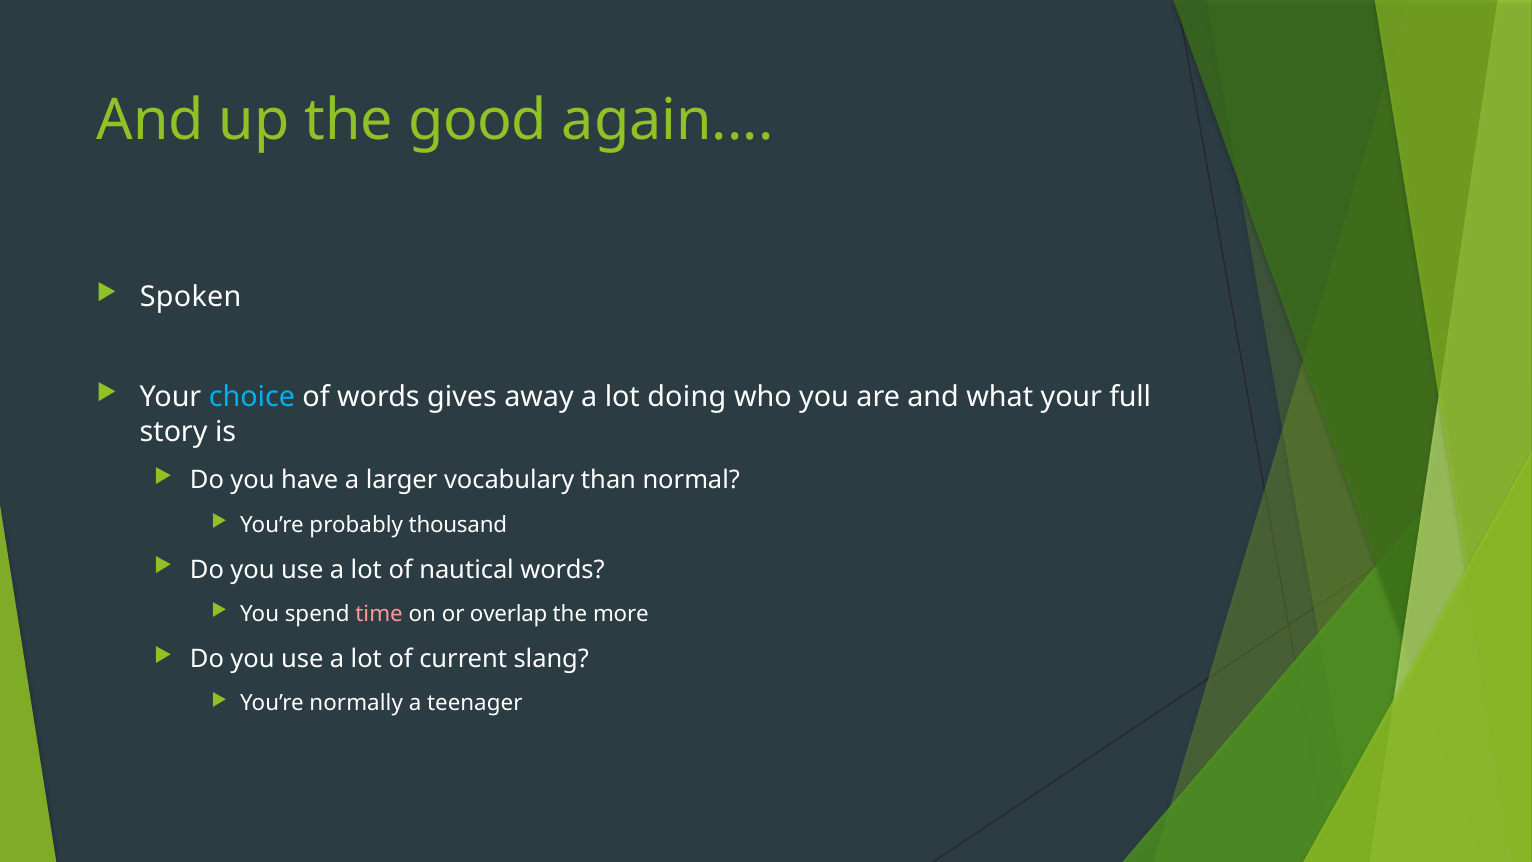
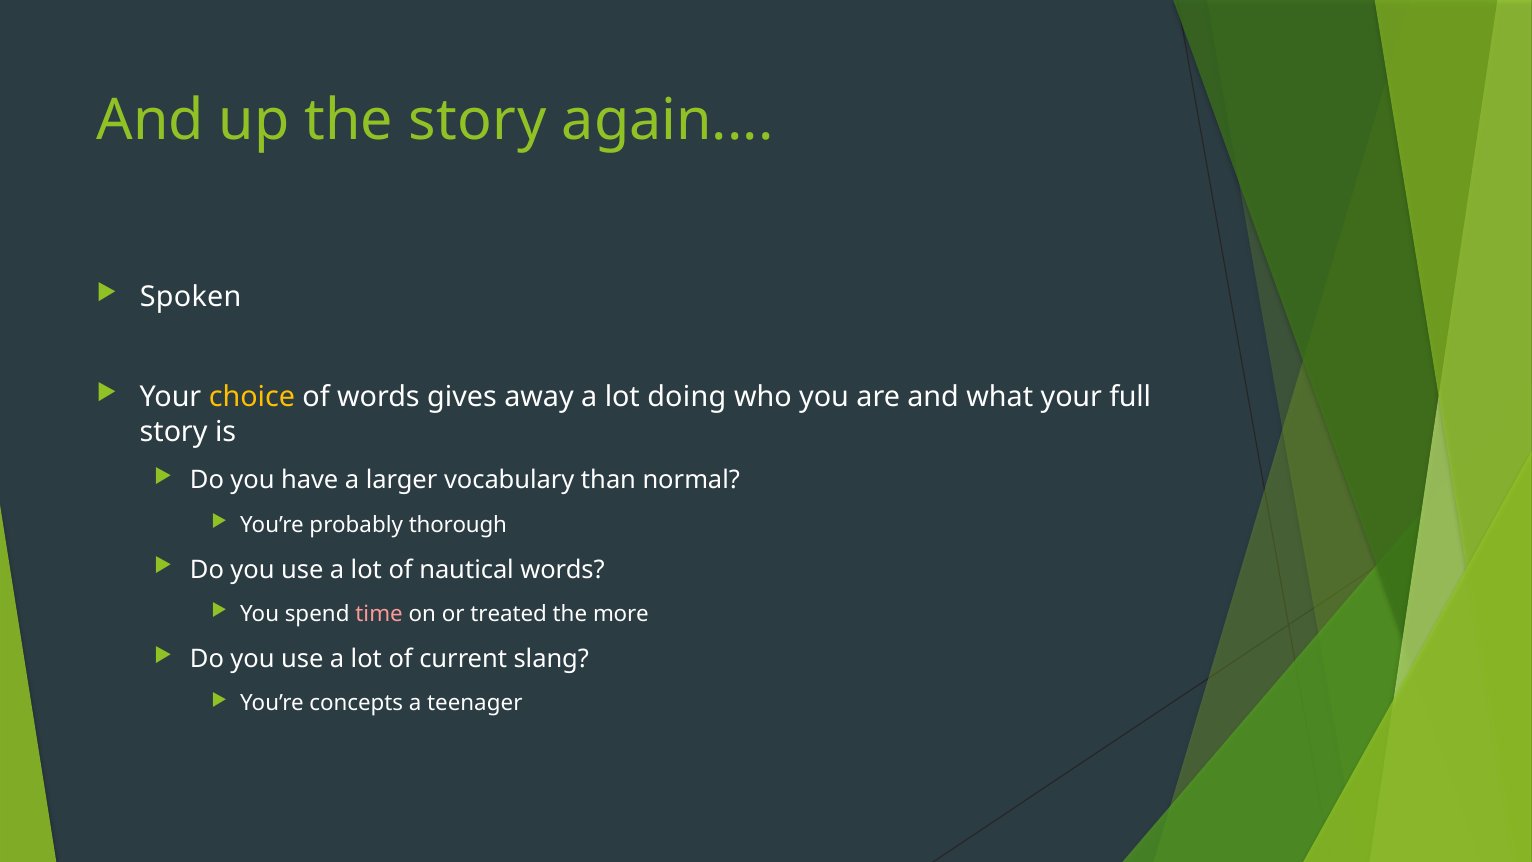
the good: good -> story (477, 121)
choice colour: light blue -> yellow (252, 397)
thousand: thousand -> thorough (458, 525)
overlap: overlap -> treated (509, 614)
normally: normally -> concepts (356, 703)
